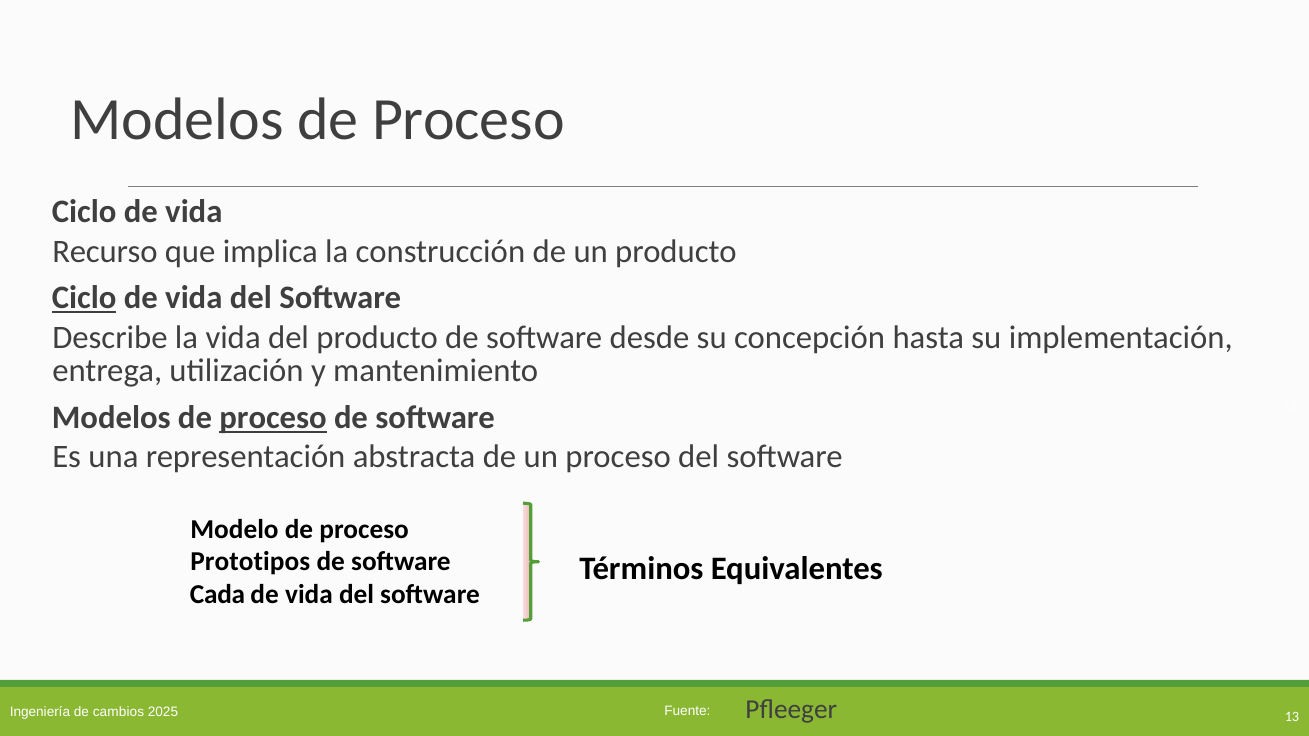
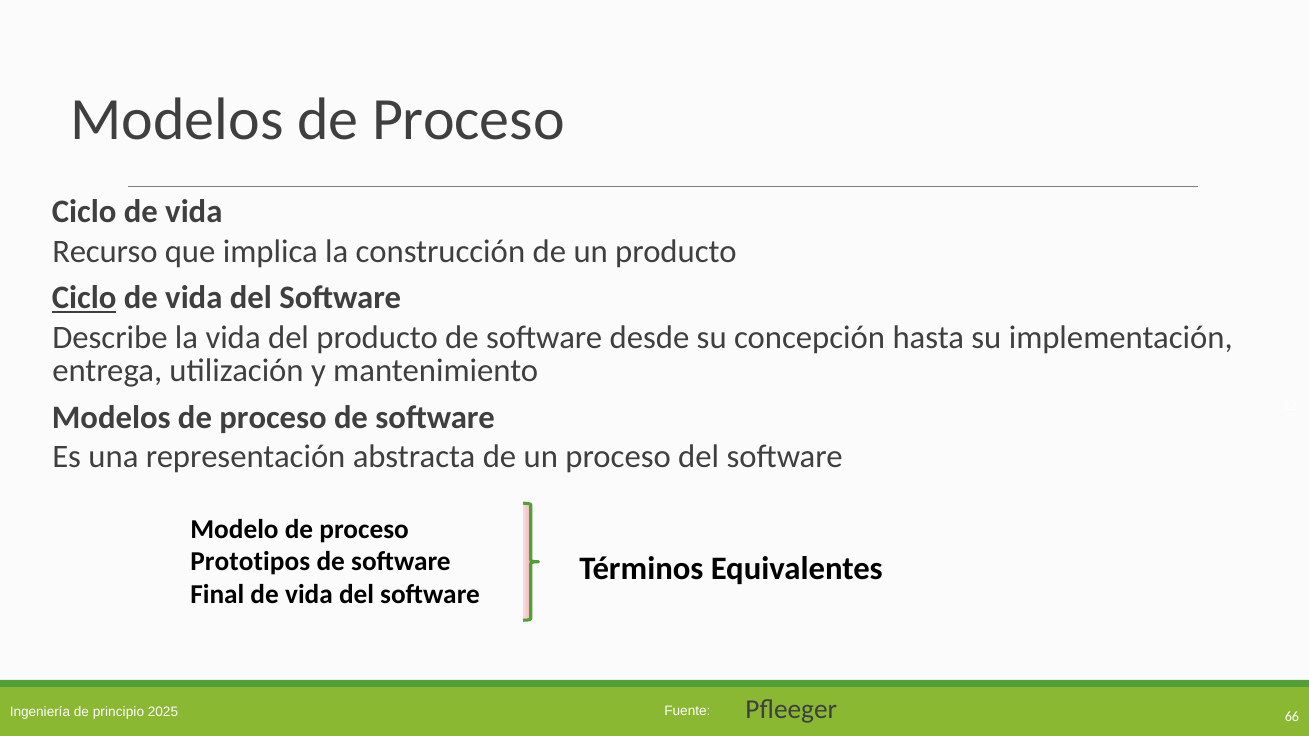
proceso underline: present -> none (273, 418)
Cada: Cada -> Final (217, 595)
cambios: cambios -> principio (118, 713)
13: 13 -> 66 (1292, 718)
